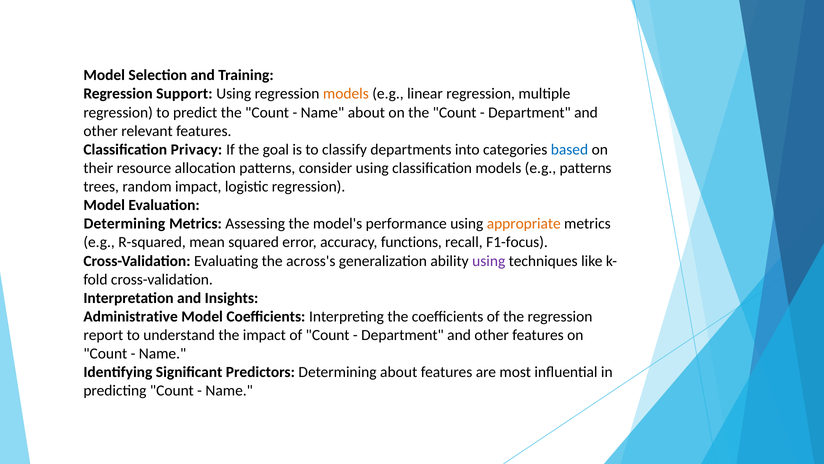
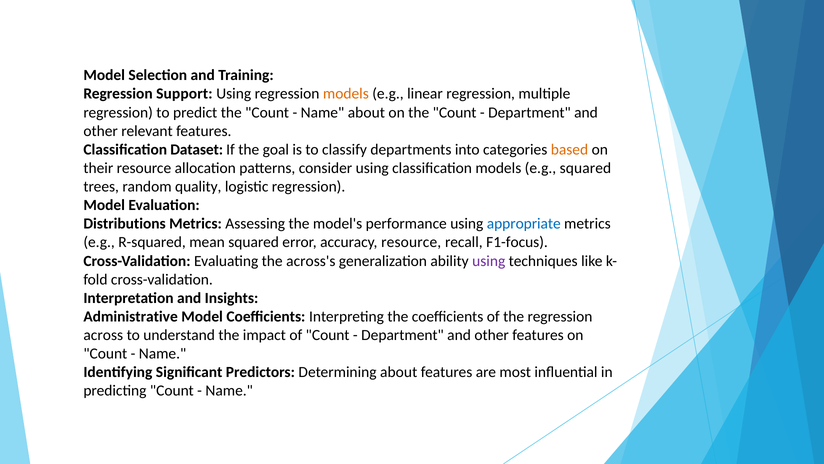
Privacy: Privacy -> Dataset (197, 149)
based colour: blue -> orange (569, 149)
e.g patterns: patterns -> squared (585, 168)
random impact: impact -> quality (198, 186)
Determining: Determining -> Distributions (125, 224)
appropriate colour: orange -> blue (524, 224)
accuracy functions: functions -> resource (411, 242)
report: report -> across (103, 335)
